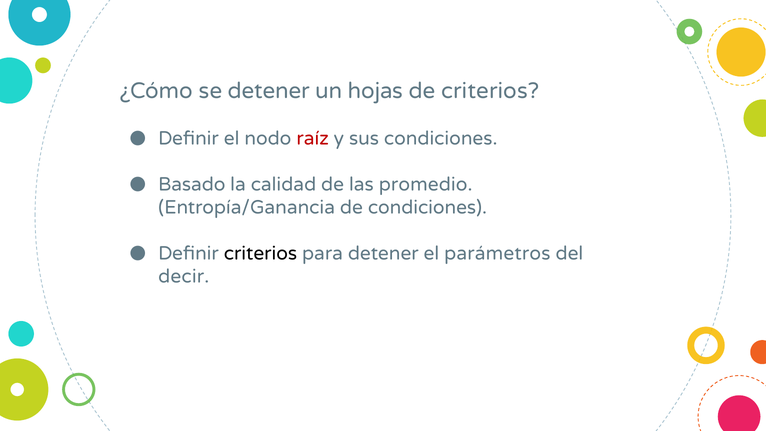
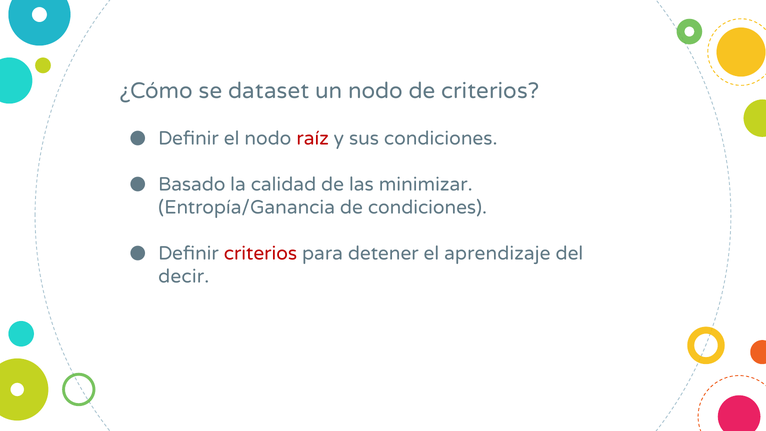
se detener: detener -> dataset (269, 91)
un hojas: hojas -> nodo (376, 91)
promedio: promedio -> minimizar (426, 184)
criterios colour: black -> red (260, 253)
parámetros: parámetros -> aprendizaje (497, 253)
